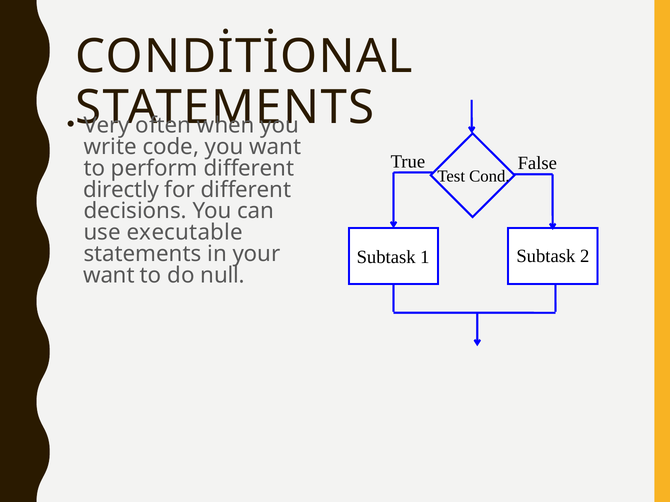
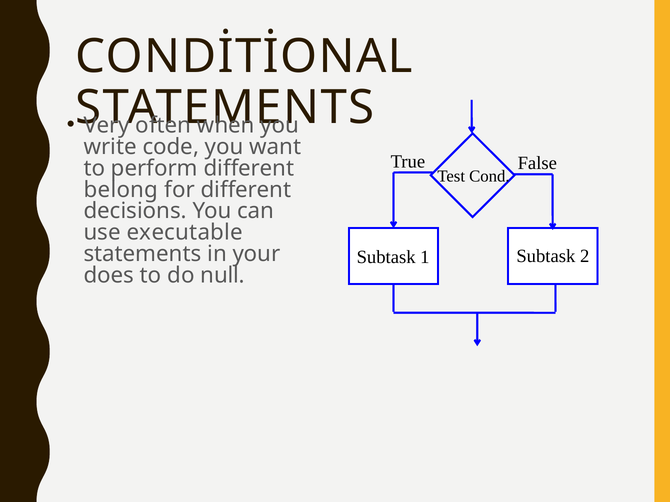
directly: directly -> belong (121, 190)
want: want -> does (109, 276)
